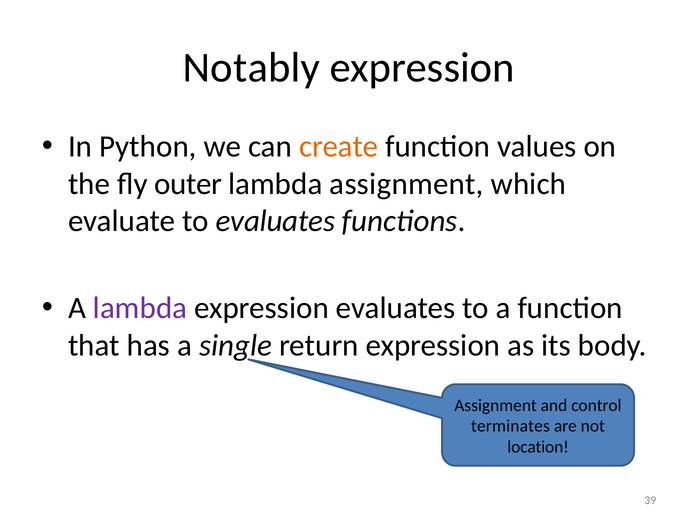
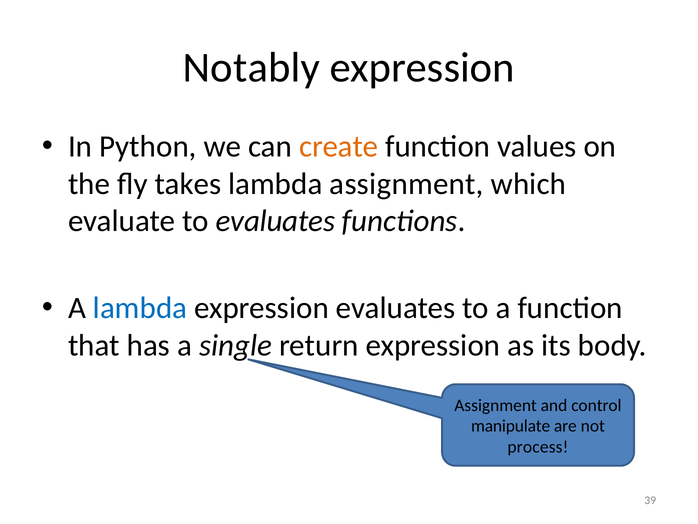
outer: outer -> takes (188, 184)
lambda colour: purple -> blue (140, 308)
terminates: terminates -> manipulate (511, 426)
location: location -> process (538, 447)
